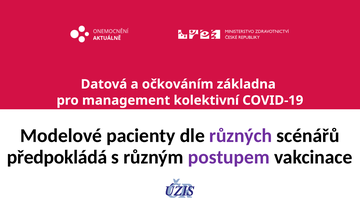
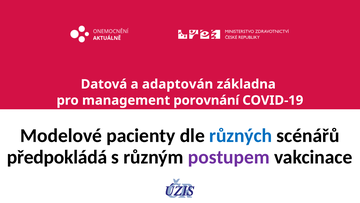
očkováním: očkováním -> adaptován (178, 84)
kolektivní: kolektivní -> porovnání (206, 100)
různých colour: purple -> blue (241, 135)
